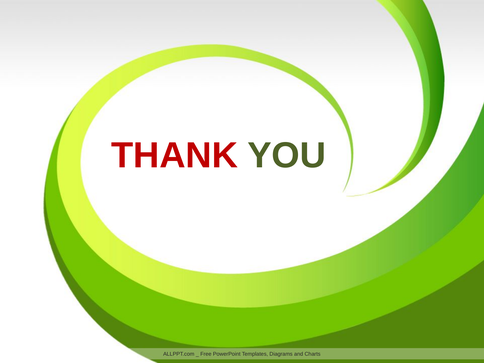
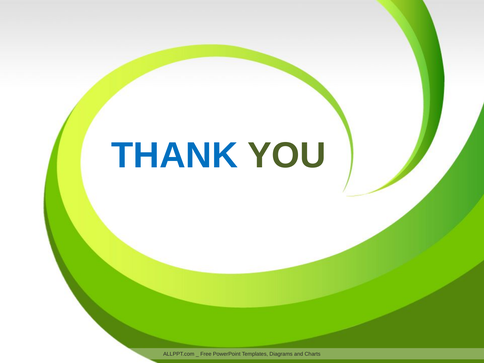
THANK colour: red -> blue (175, 156)
